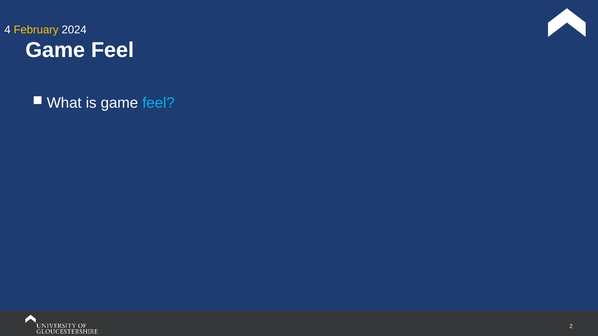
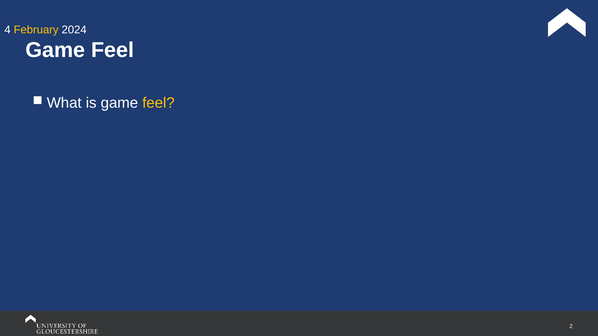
feel colour: light blue -> yellow (158, 103)
